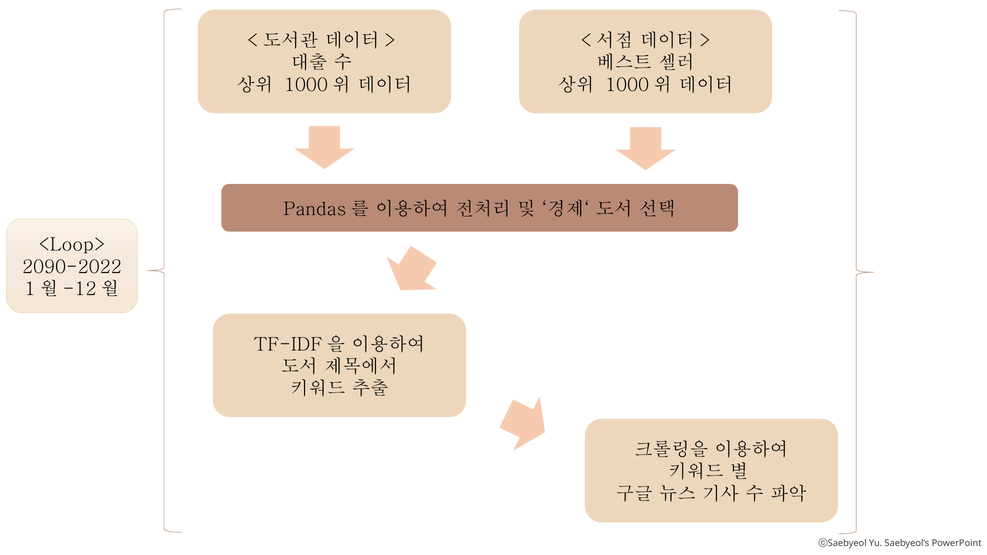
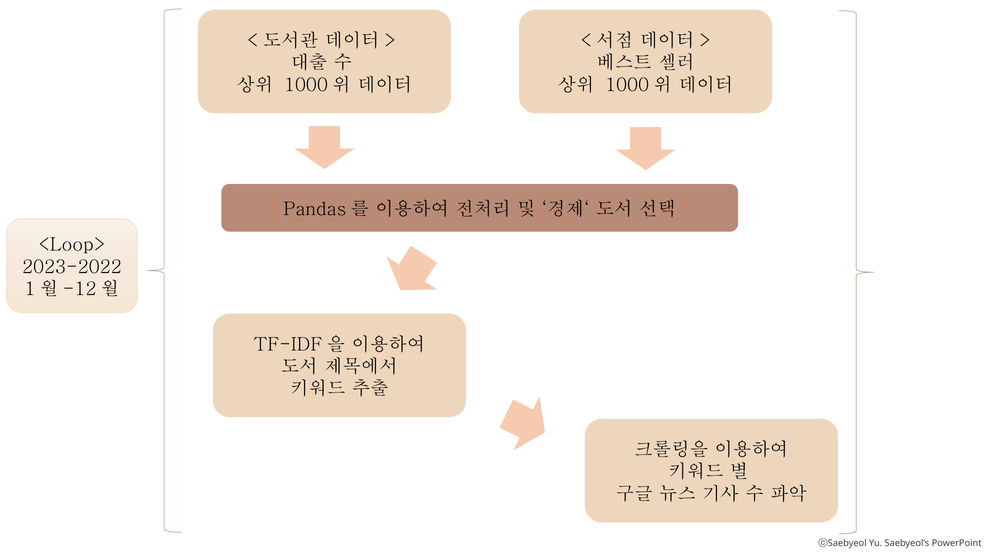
2090-2022: 2090-2022 -> 2023-2022 (72, 267)
